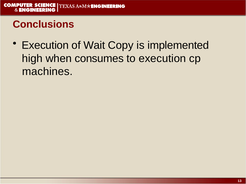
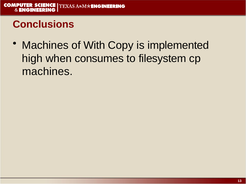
Execution: Execution -> Machines (45, 45)
Wait: Wait -> With (94, 45)
to execution: execution -> filesystem (162, 59)
